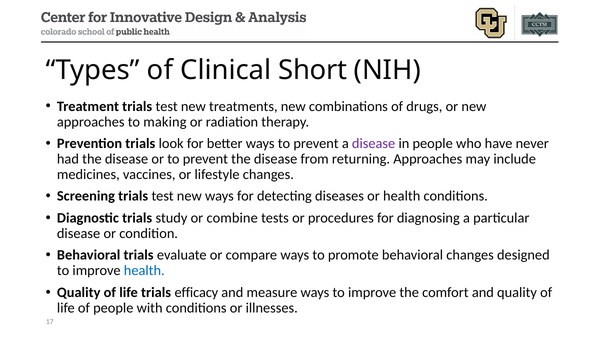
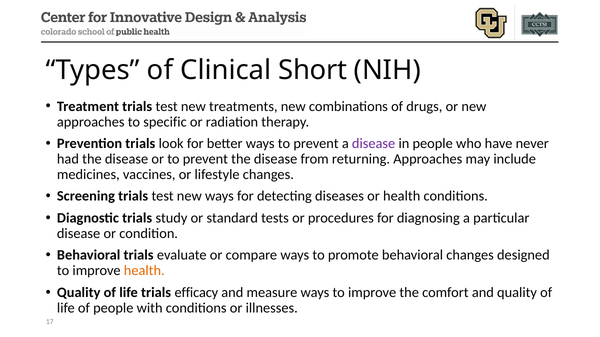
making: making -> specific (165, 122)
combine: combine -> standard (232, 218)
health colour: blue -> orange (144, 271)
